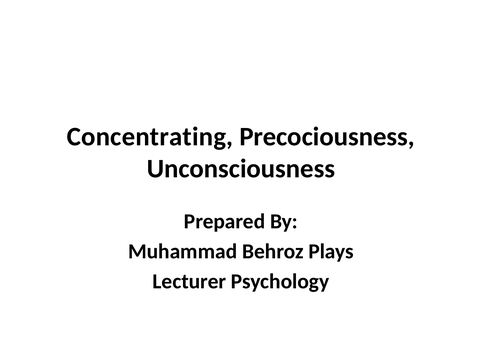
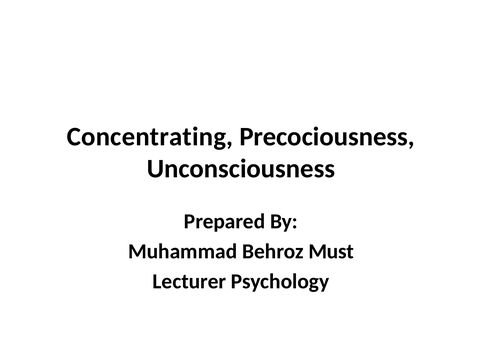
Plays: Plays -> Must (331, 252)
